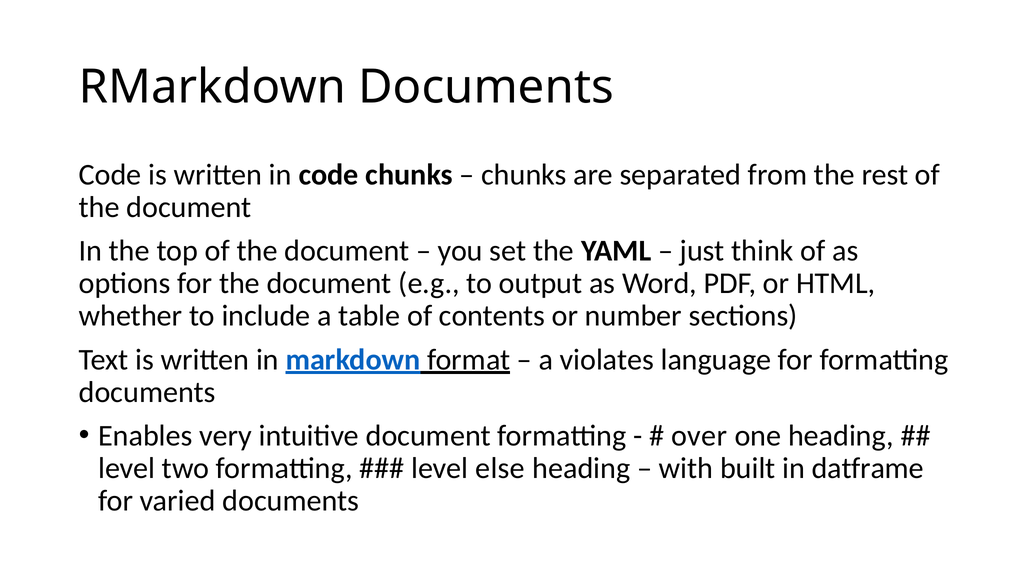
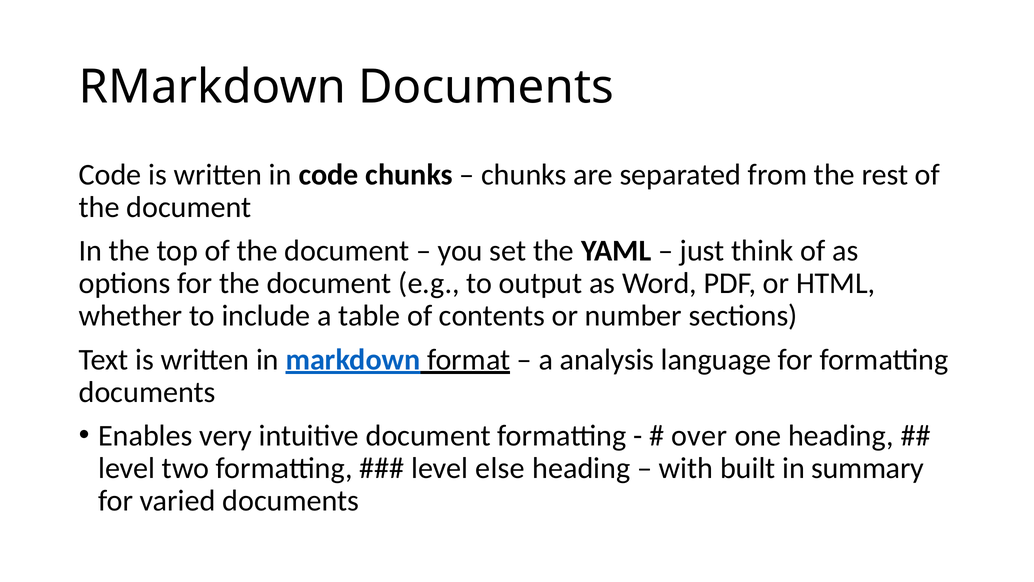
violates: violates -> analysis (607, 359)
datframe: datframe -> summary (868, 468)
